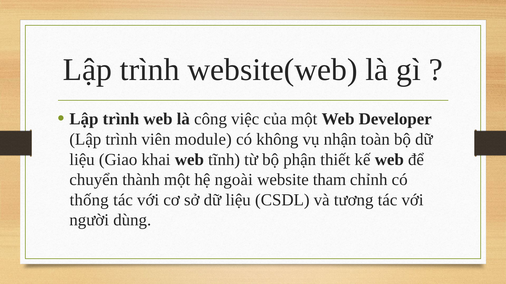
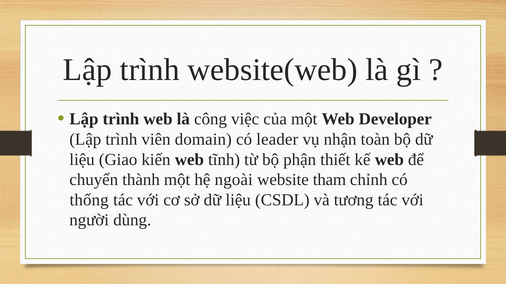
module: module -> domain (203, 140)
không: không -> leader (277, 140)
khai: khai -> kiến (156, 160)
